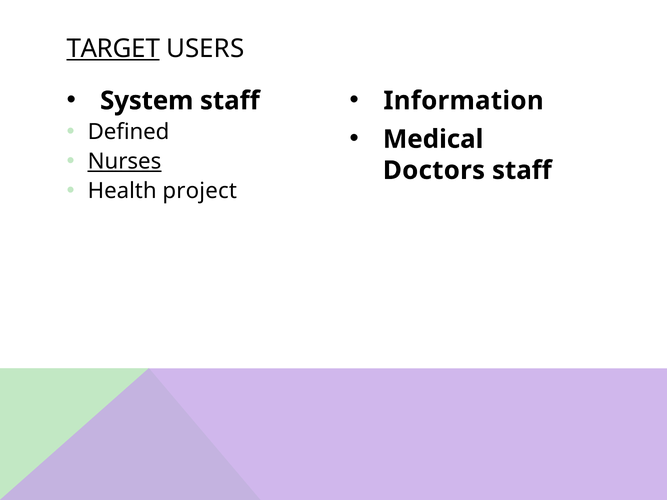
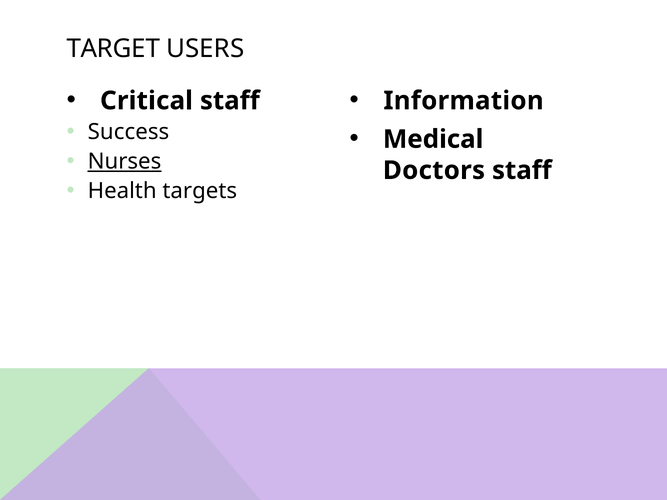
TARGET underline: present -> none (113, 48)
System: System -> Critical (147, 101)
Defined: Defined -> Success (128, 132)
project: project -> targets (200, 191)
